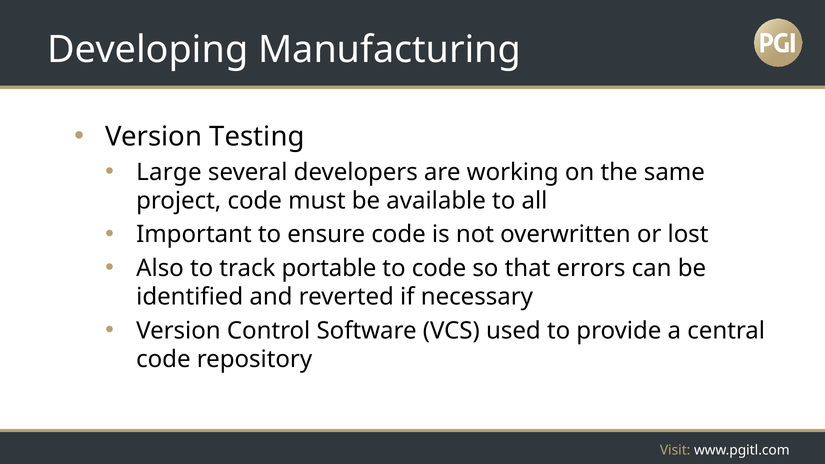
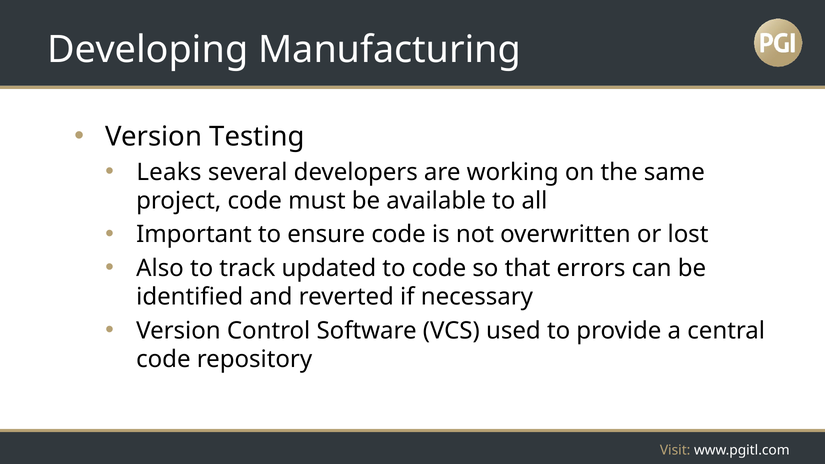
Large: Large -> Leaks (169, 172)
portable: portable -> updated (329, 268)
